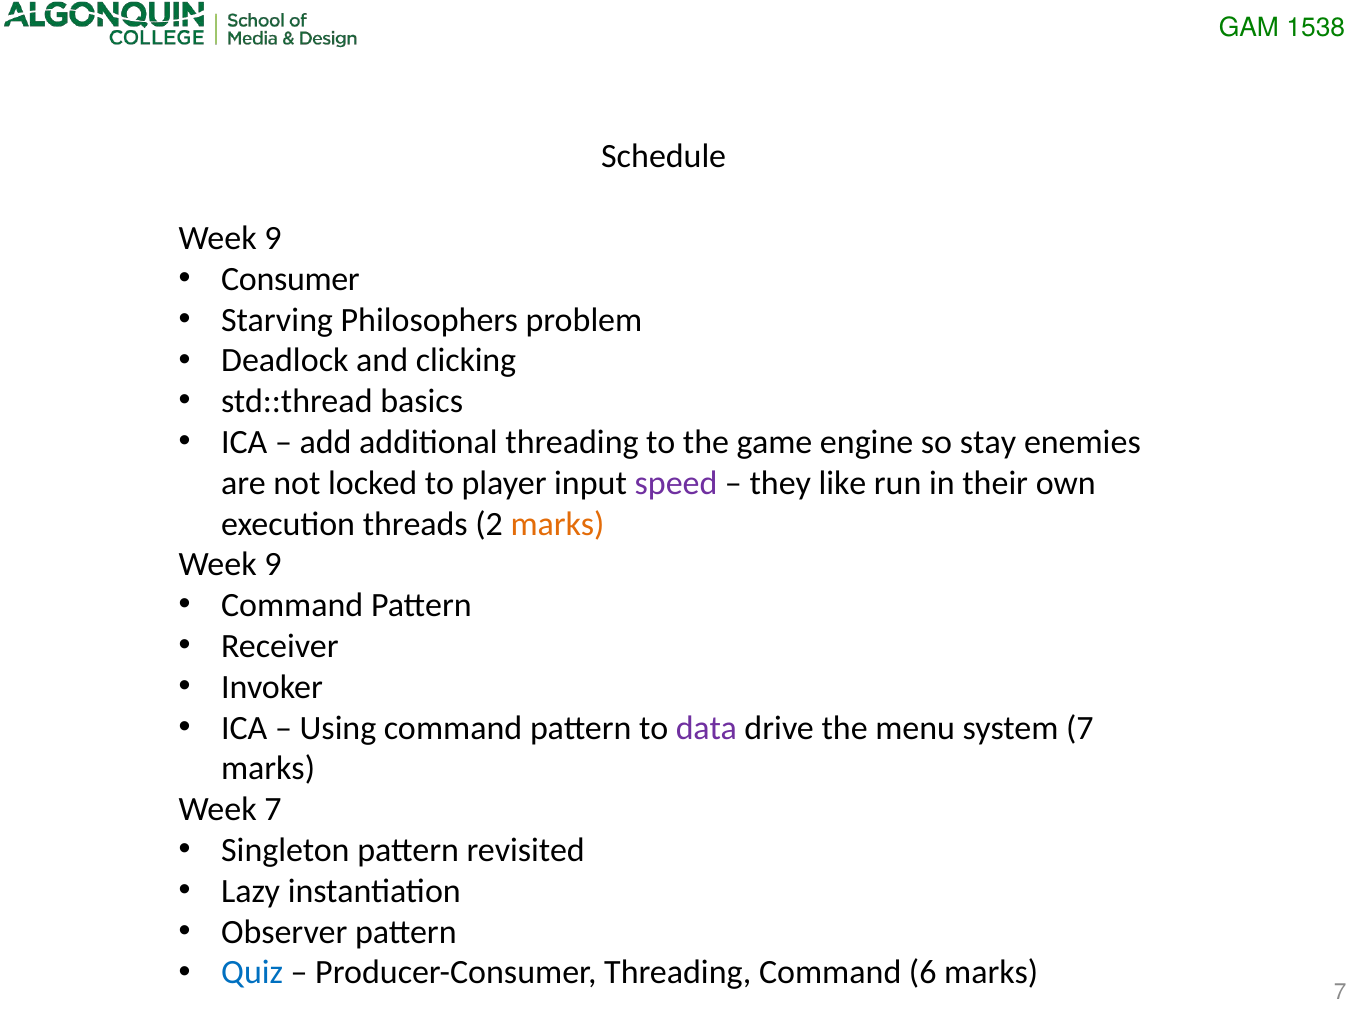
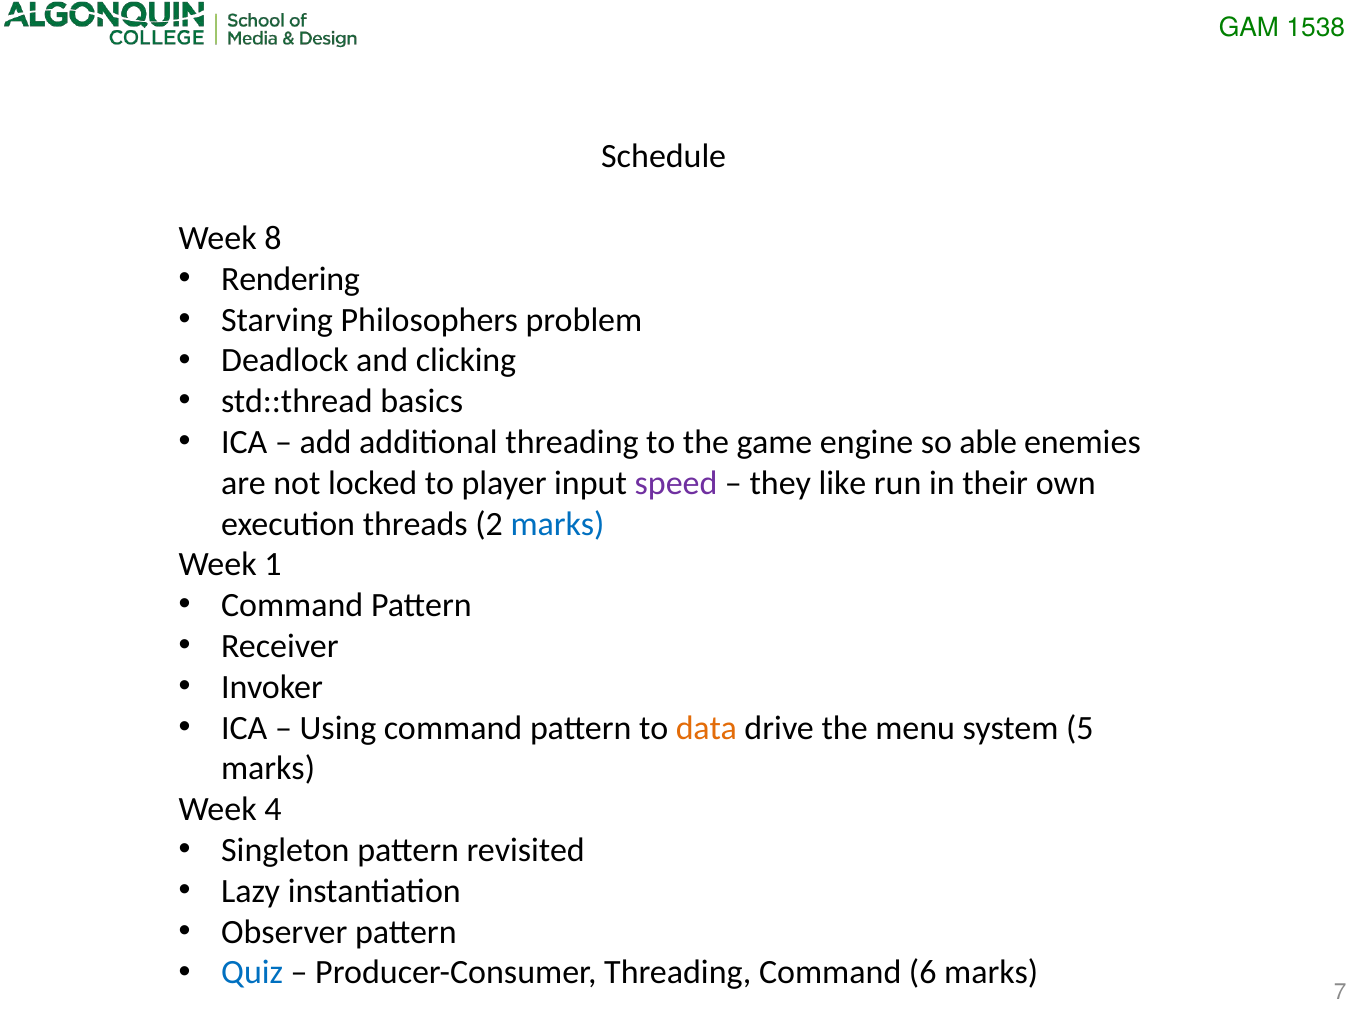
9: 9 -> 8 (273, 238)
Consumer: Consumer -> Rendering (291, 279)
stay: stay -> able (988, 442)
marks colour: orange -> blue (558, 524)
9: 9 -> 1 (273, 565)
data colour: purple -> orange (706, 728)
system 7: 7 -> 5 (1080, 728)
Week 7: 7 -> 4 (273, 809)
